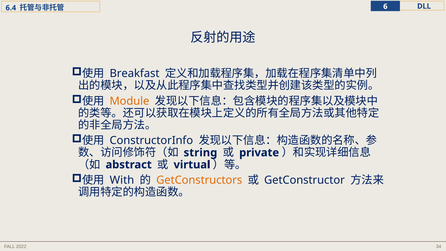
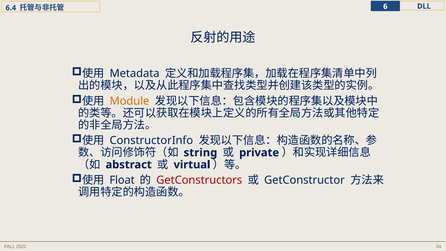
Breakfast: Breakfast -> Metadata (135, 73)
With: With -> Float (122, 180)
GetConstructors colour: orange -> red (199, 180)
